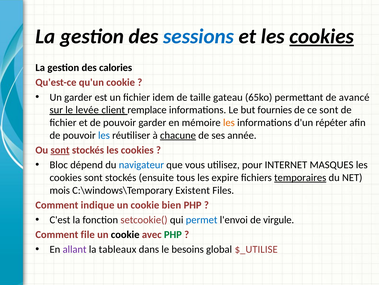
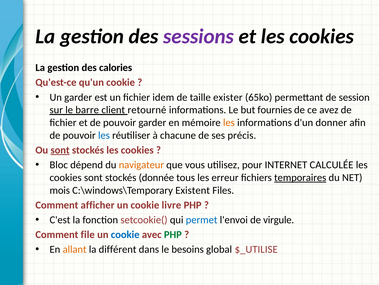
sessions colour: blue -> purple (199, 36)
cookies underline: present -> none (322, 36)
gateau: gateau -> exister (228, 97)
avancé: avancé -> session (354, 97)
levée: levée -> barre (87, 110)
remplace: remplace -> retourné (147, 110)
ce sont: sont -> avez (329, 110)
répéter: répéter -> donner (331, 122)
chacune underline: present -> none (178, 135)
année: année -> précis (242, 135)
navigateur colour: blue -> orange (141, 165)
MASQUES: MASQUES -> CALCULÉE (332, 165)
ensuite: ensuite -> donnée (156, 177)
expire: expire -> erreur (225, 177)
indique: indique -> afficher (98, 205)
bien: bien -> livre (171, 205)
cookie colour: black -> blue (125, 234)
allant colour: purple -> orange (75, 249)
tableaux: tableaux -> différent (118, 249)
